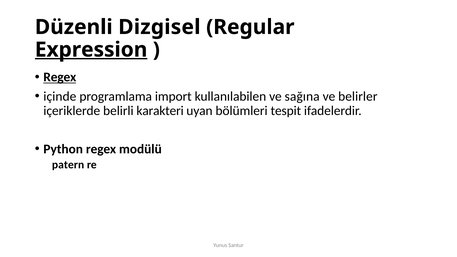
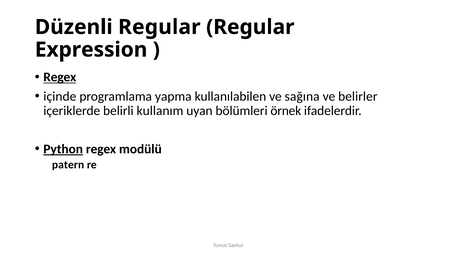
Düzenli Dizgisel: Dizgisel -> Regular (159, 27)
Expression underline: present -> none (91, 50)
import: import -> yapma (173, 96)
karakteri: karakteri -> kullanım (160, 111)
tespit: tespit -> örnek (286, 111)
Python underline: none -> present (63, 149)
